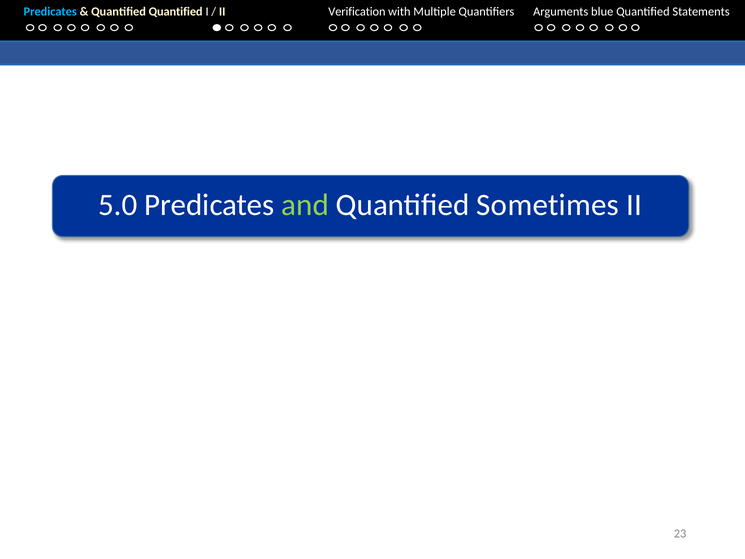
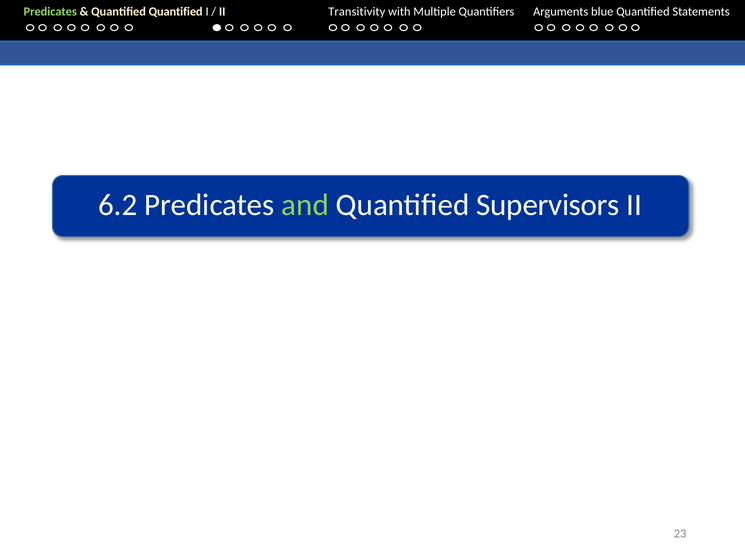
Predicates colour: light blue -> light green (50, 12)
Verification: Verification -> Transitivity (357, 12)
5.0: 5.0 -> 6.2 (118, 205)
Sometimes: Sometimes -> Supervisors (548, 205)
